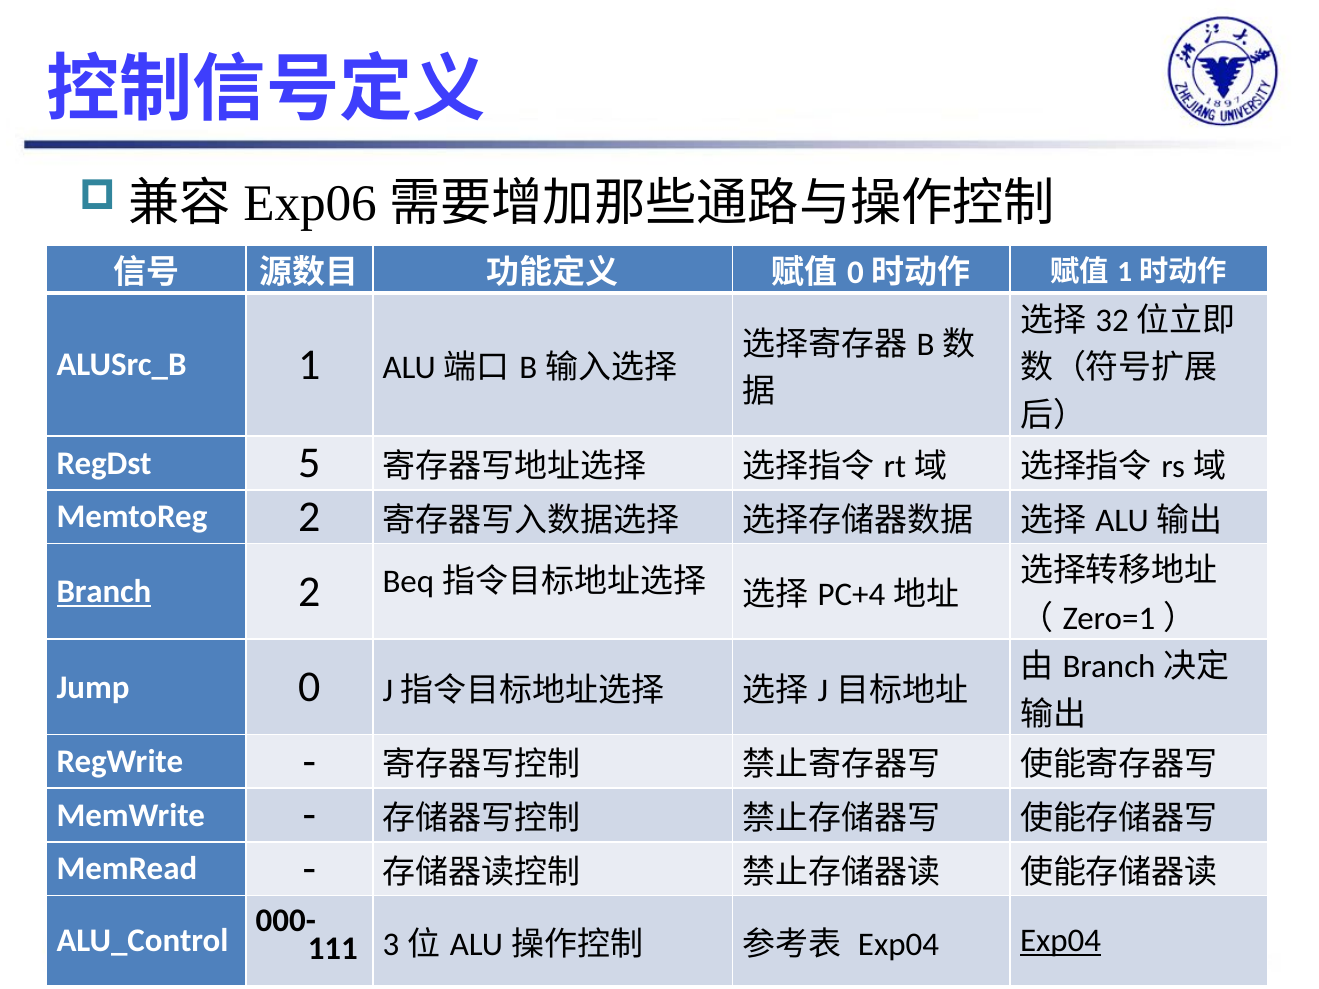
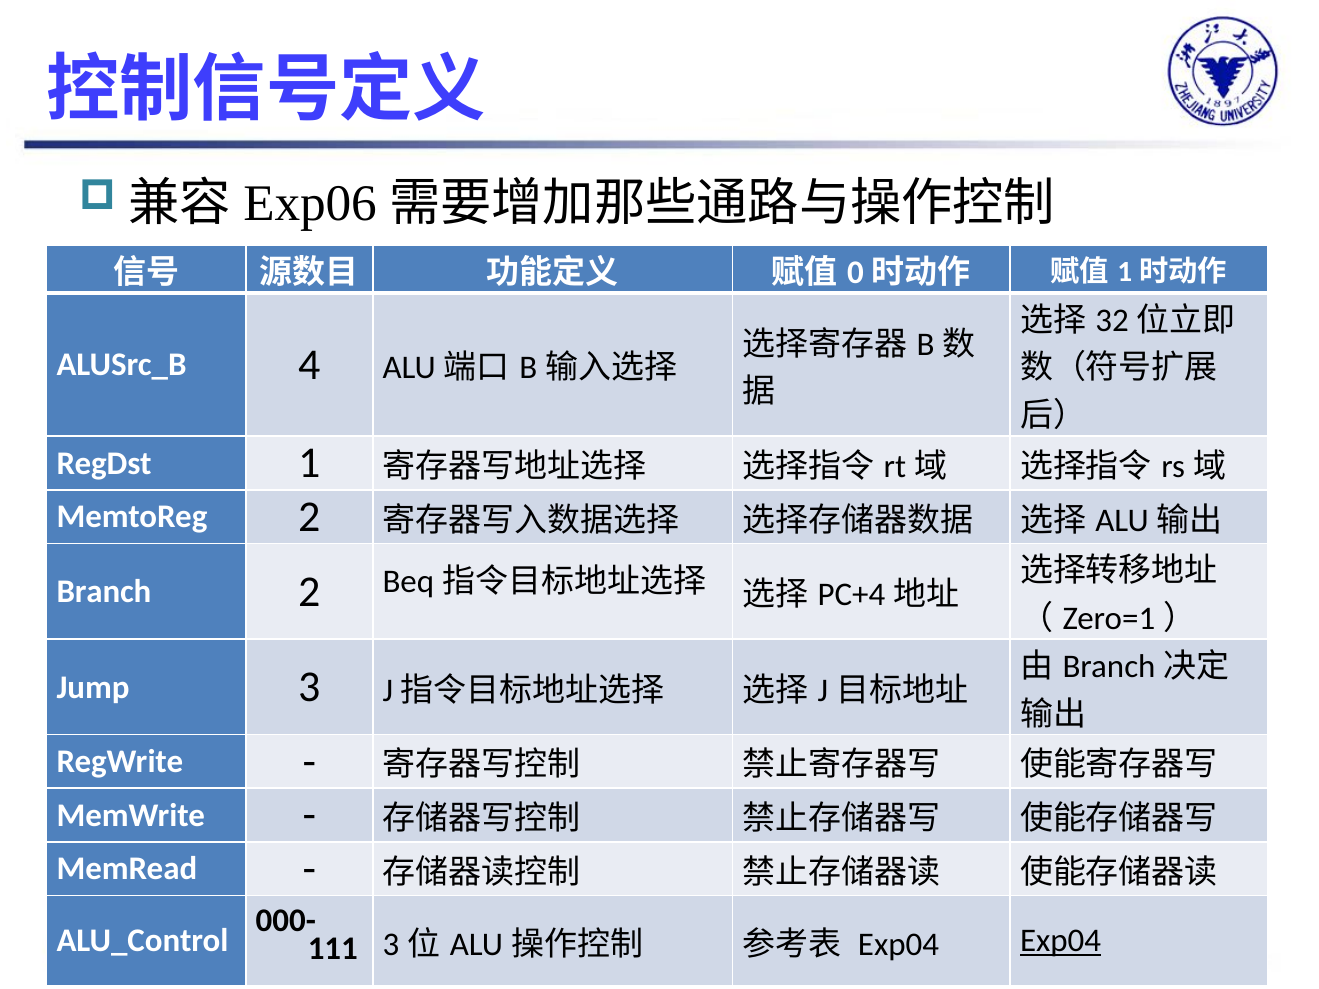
1: 1 -> 4 (309, 365)
5: 5 -> 1 (309, 464)
Branch underline: present -> none (104, 592)
0: 0 -> 3 (309, 687)
